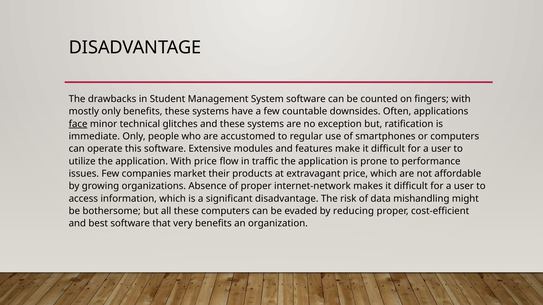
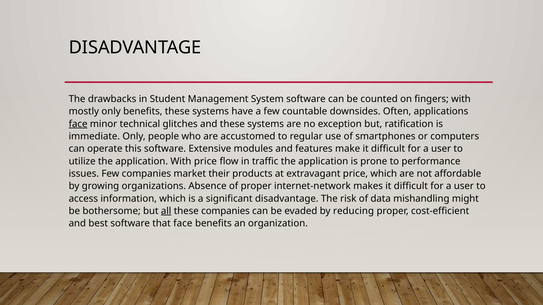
all underline: none -> present (166, 211)
these computers: computers -> companies (225, 211)
that very: very -> face (183, 224)
